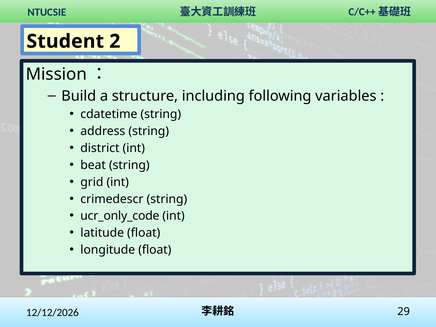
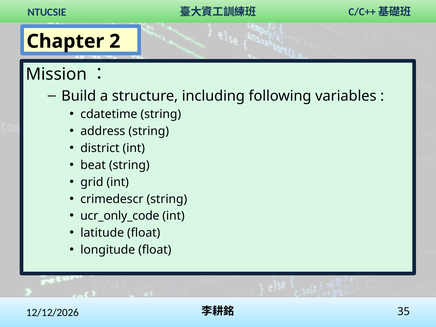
Student: Student -> Chapter (65, 41)
29: 29 -> 35 (404, 312)
